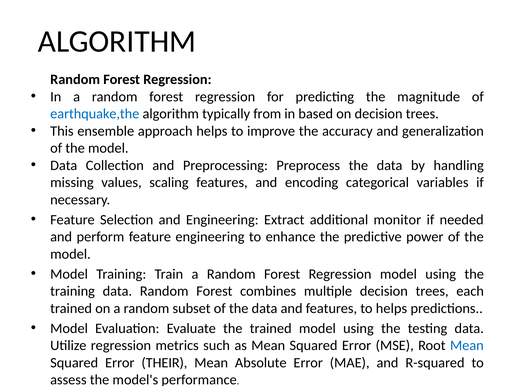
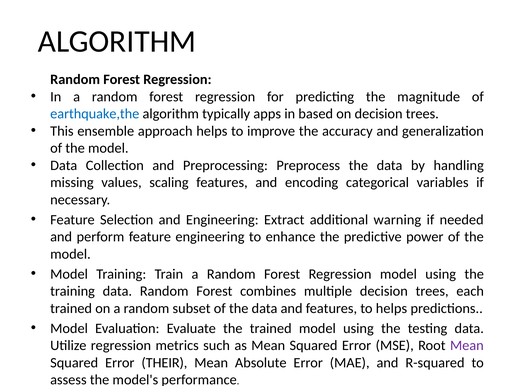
from: from -> apps (267, 114)
monitor: monitor -> warning (397, 220)
Mean colour: blue -> purple (467, 346)
